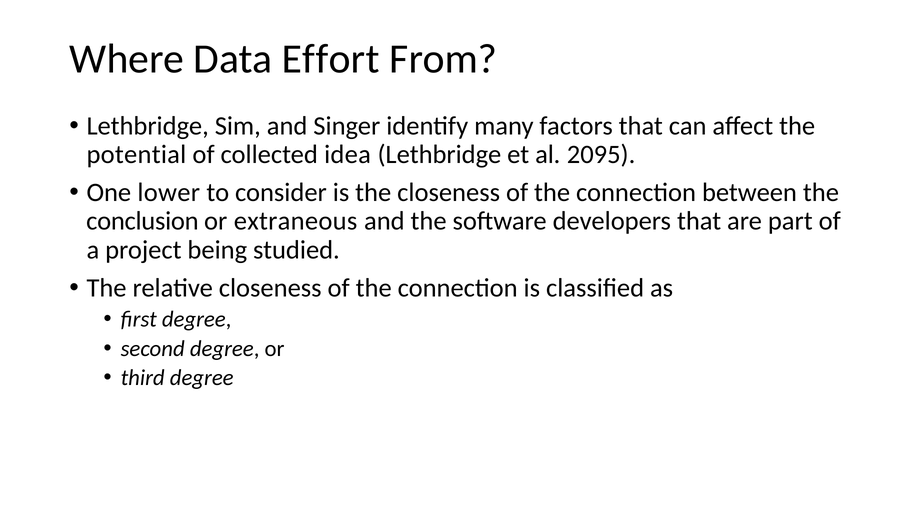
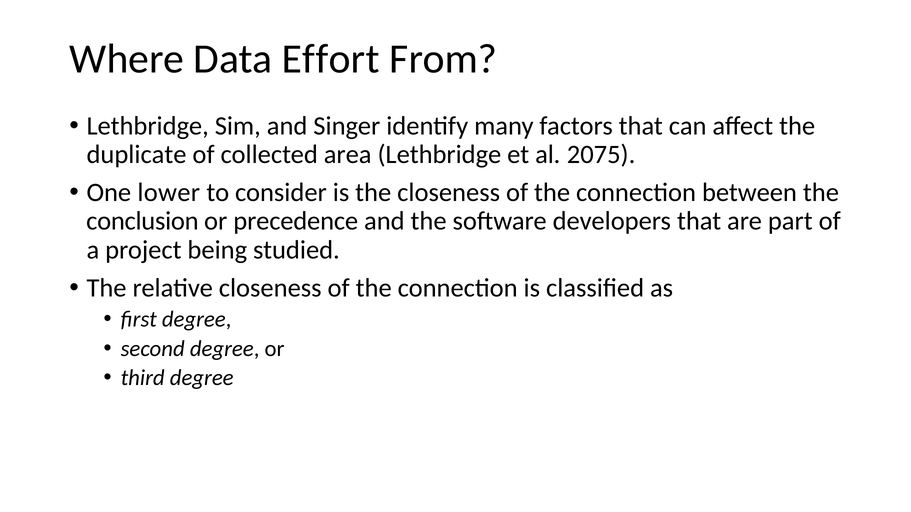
potential: potential -> duplicate (137, 155)
idea: idea -> area (348, 155)
2095: 2095 -> 2075 (601, 155)
extraneous: extraneous -> precedence (296, 221)
